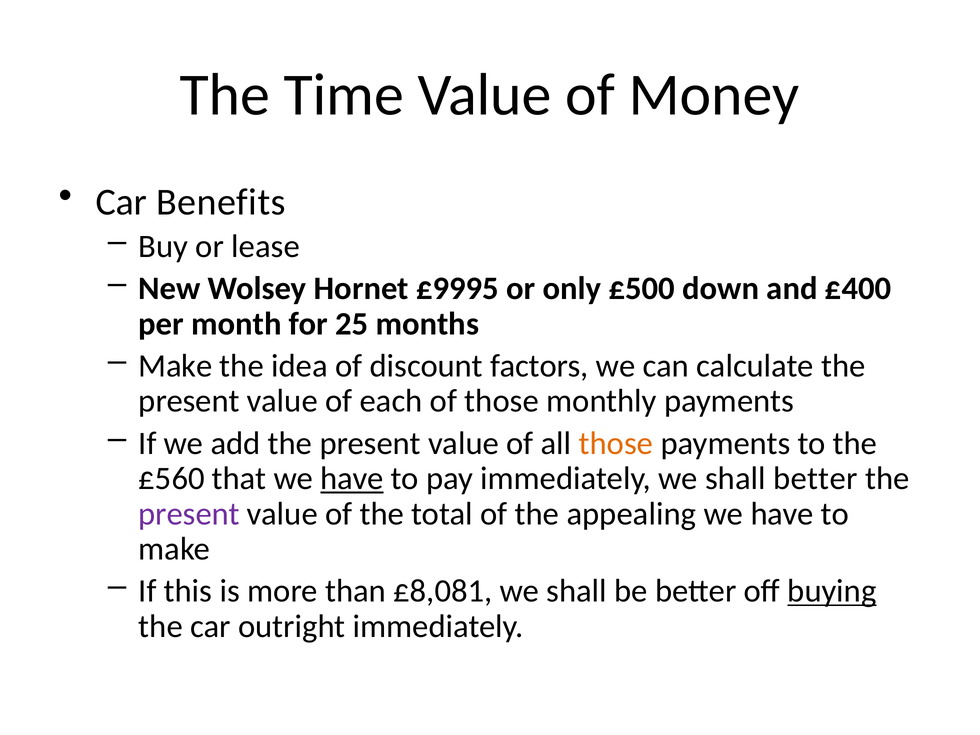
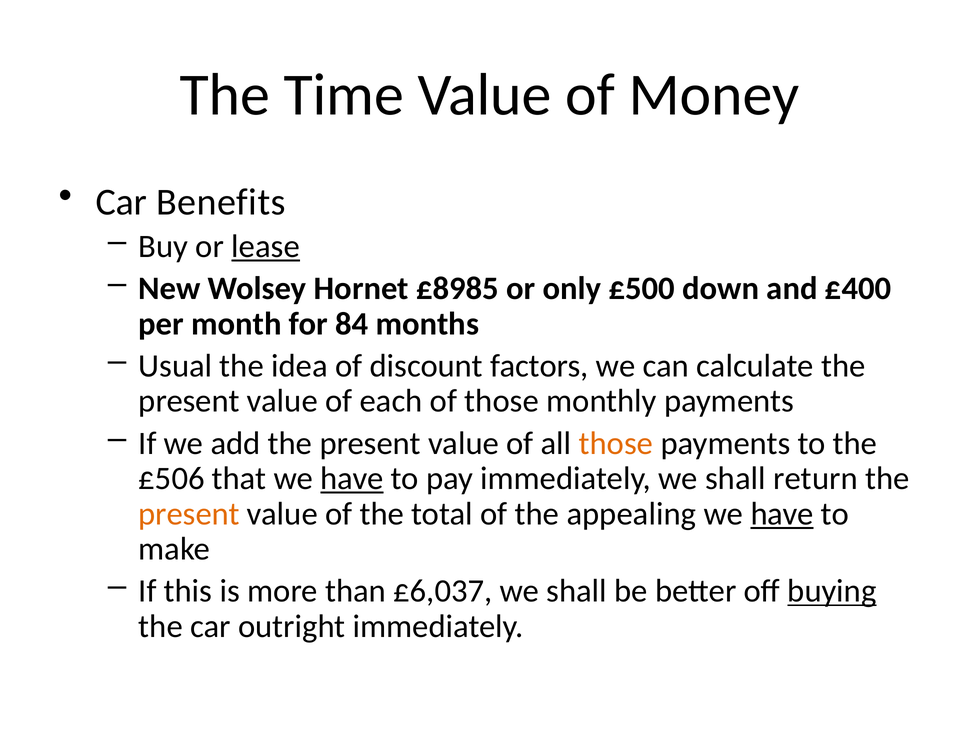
lease underline: none -> present (266, 246)
£9995: £9995 -> £8985 (457, 288)
25: 25 -> 84 (352, 324)
Make: Make -> Usual (175, 366)
£560: £560 -> £506 (172, 479)
shall better: better -> return (816, 479)
present colour: purple -> orange (189, 514)
have underline: none -> present (782, 514)
£8,081: £8,081 -> £6,037 (443, 591)
